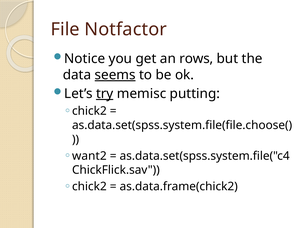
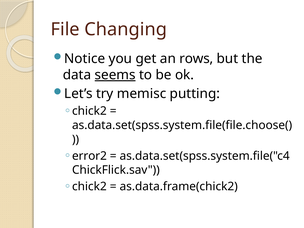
Notfactor: Notfactor -> Changing (126, 29)
try underline: present -> none (105, 94)
want2: want2 -> error2 (89, 156)
